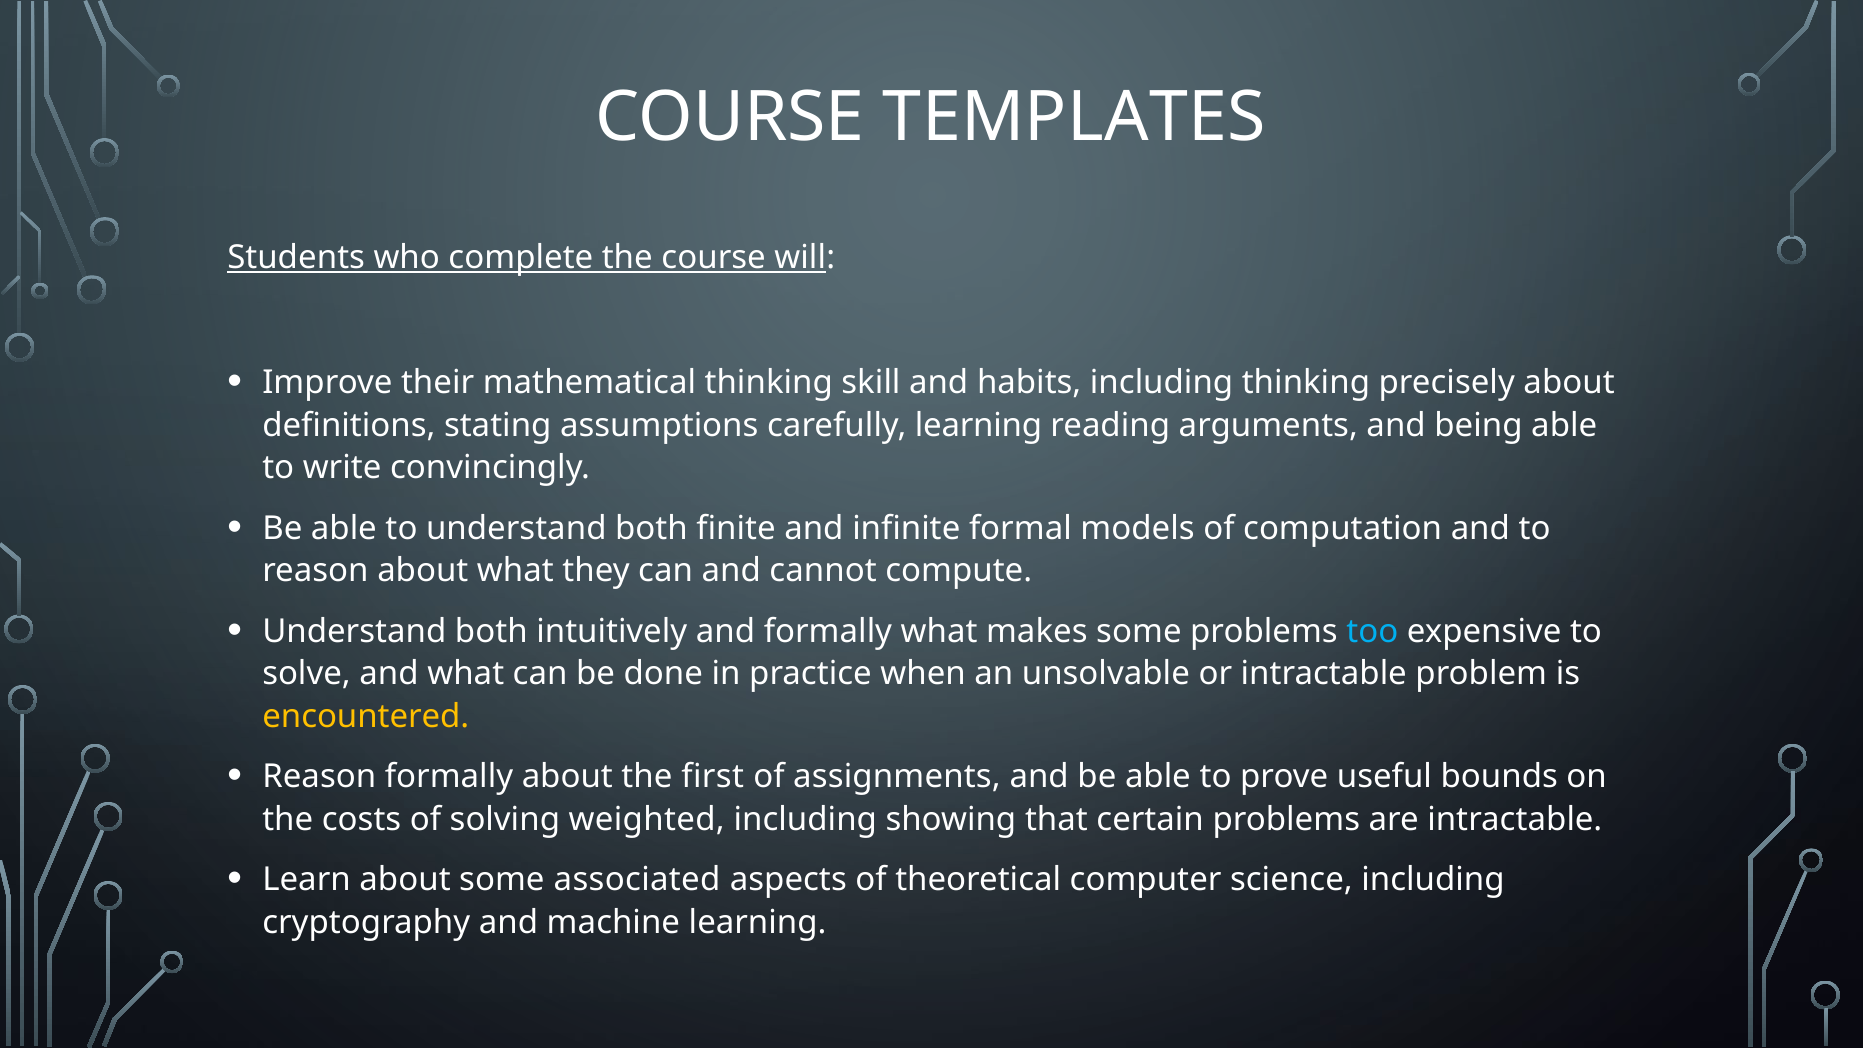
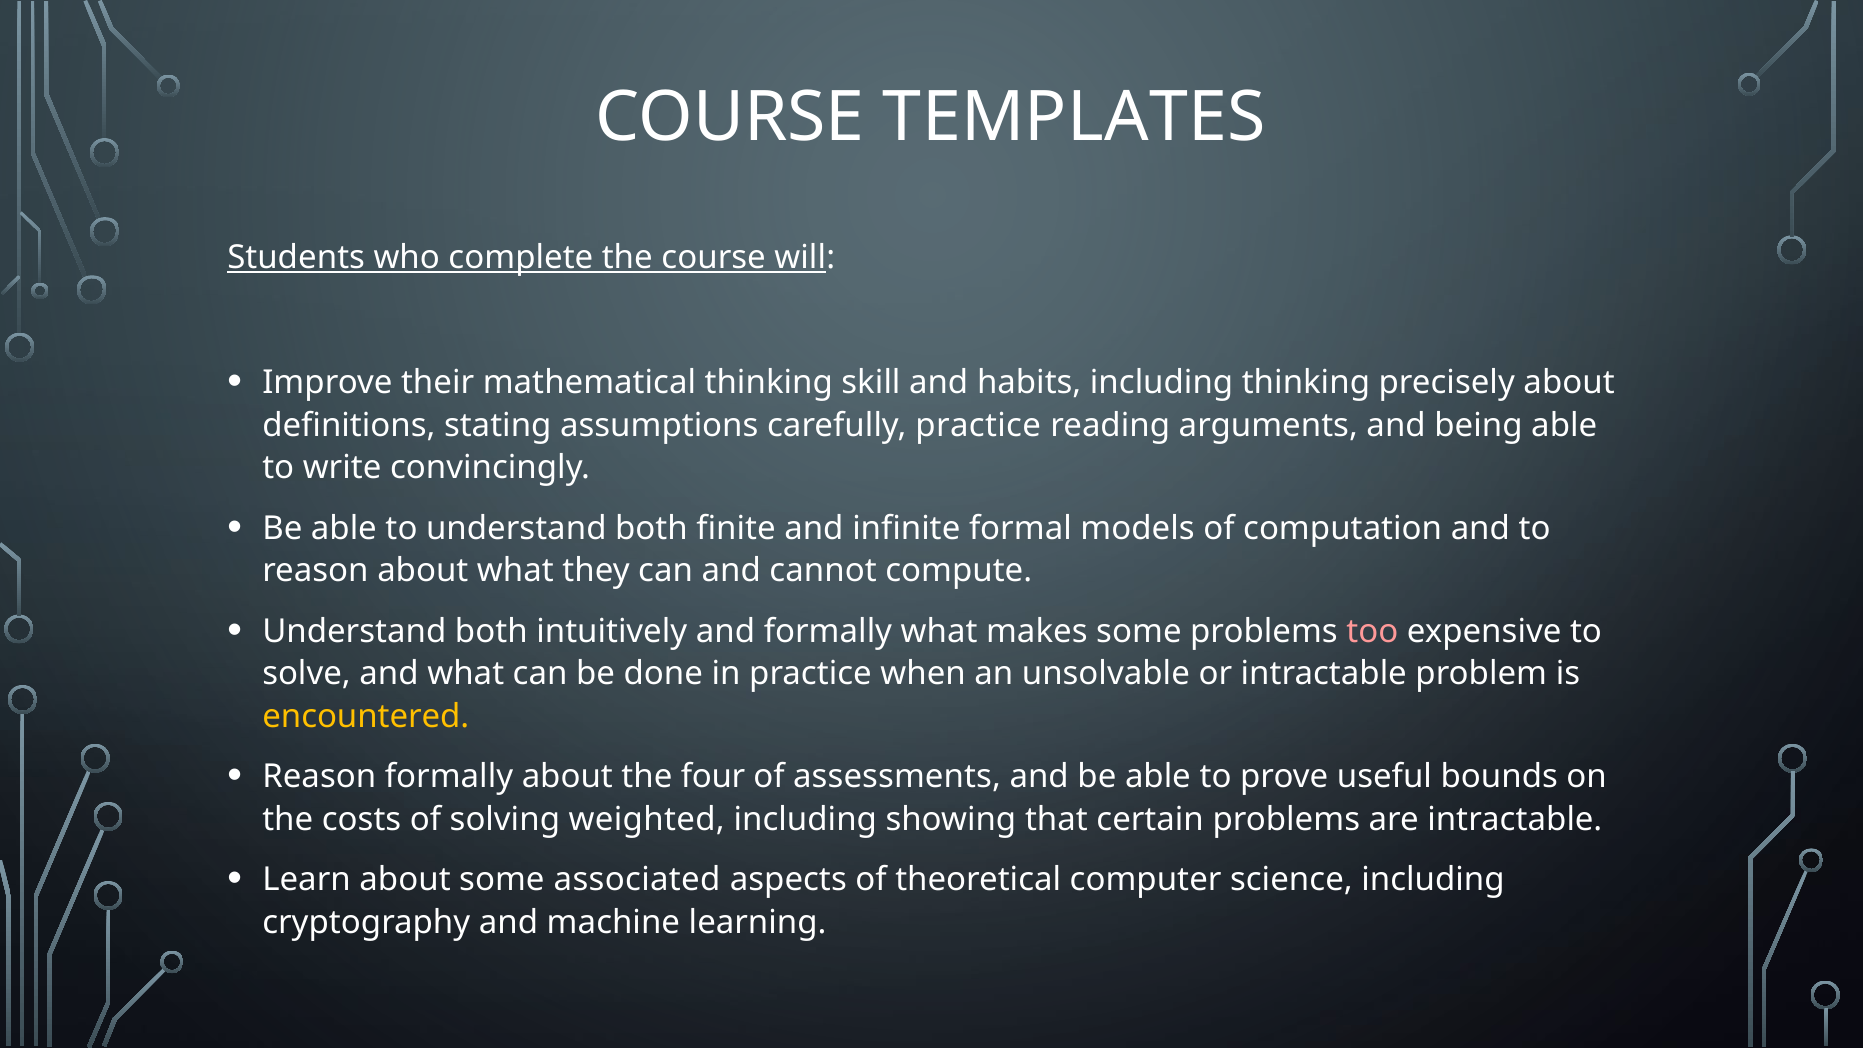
carefully learning: learning -> practice (978, 425)
too colour: light blue -> pink (1372, 631)
first: first -> four (713, 777)
assignments: assignments -> assessments (897, 777)
